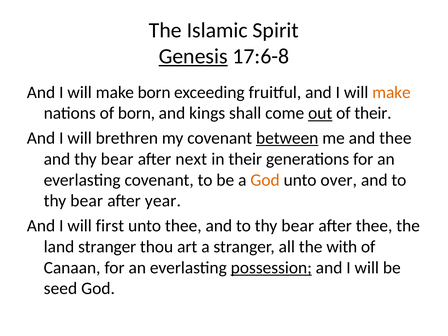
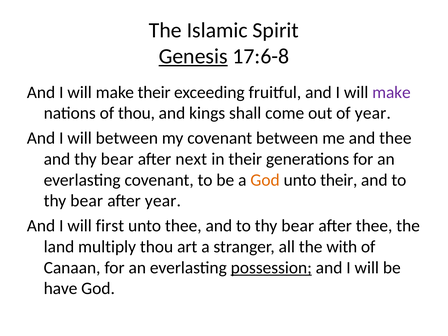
make born: born -> their (154, 92)
make colour: orange -> purple (391, 92)
of born: born -> thou (136, 113)
out underline: present -> none (320, 113)
of their: their -> year (373, 113)
will brethren: brethren -> between (127, 138)
between underline: present -> none (287, 138)
unto over: over -> their (339, 180)
land stranger: stranger -> multiply (107, 247)
seed: seed -> have (61, 289)
